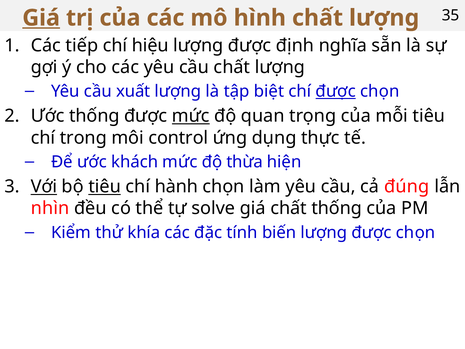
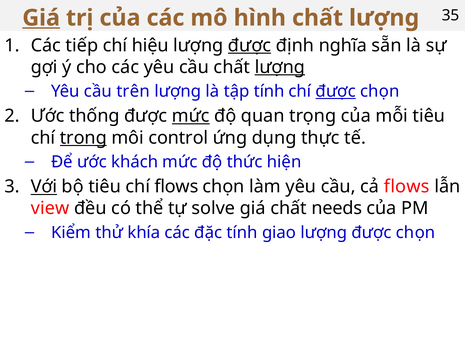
được underline: none -> present (250, 45)
lượng underline: none -> present (280, 67)
xuất: xuất -> trên (133, 91)
tập biệt: biệt -> tính (269, 91)
trong underline: none -> present (83, 138)
thừa: thừa -> thức (245, 162)
tiêu underline: present -> none (105, 186)
chí hành: hành -> flows (176, 186)
cả đúng: đúng -> flows (407, 186)
nhìn: nhìn -> view (50, 208)
chất thống: thống -> needs (337, 208)
biến: biến -> giao (279, 232)
